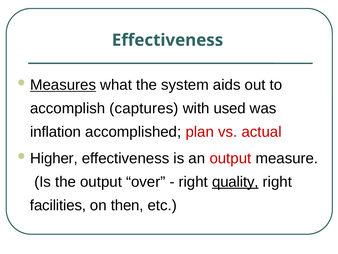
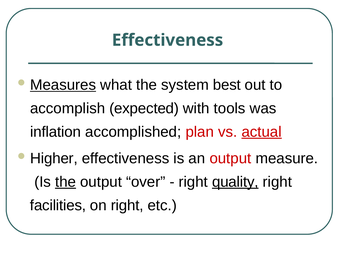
aids: aids -> best (227, 85)
captures: captures -> expected (144, 108)
used: used -> tools (230, 108)
actual underline: none -> present (262, 132)
the underline: none -> present (66, 181)
on then: then -> right (127, 205)
